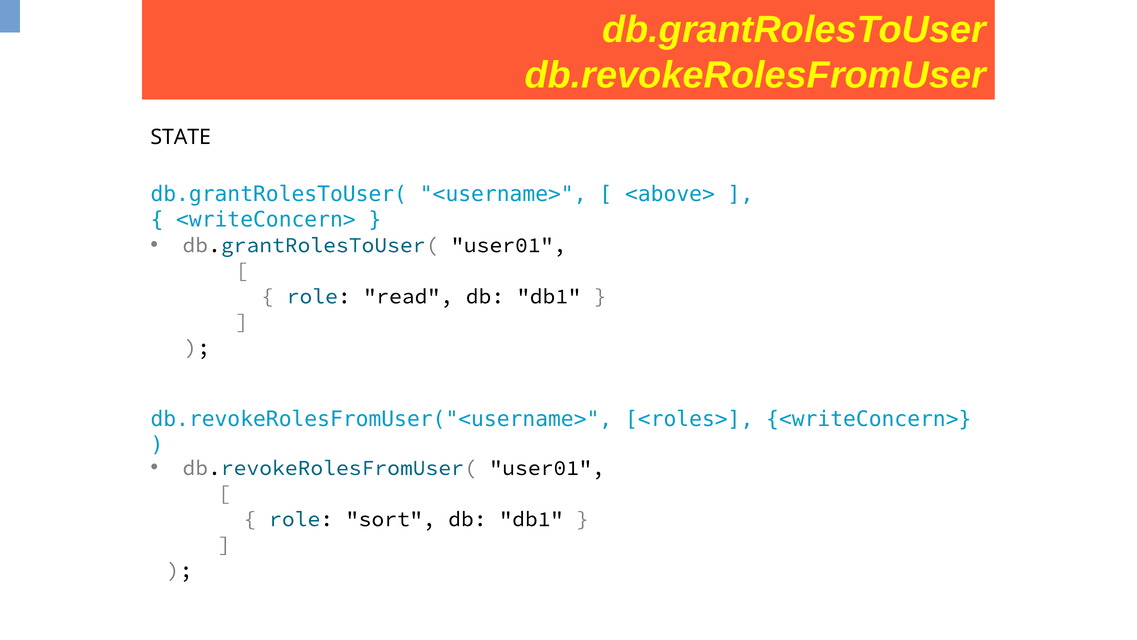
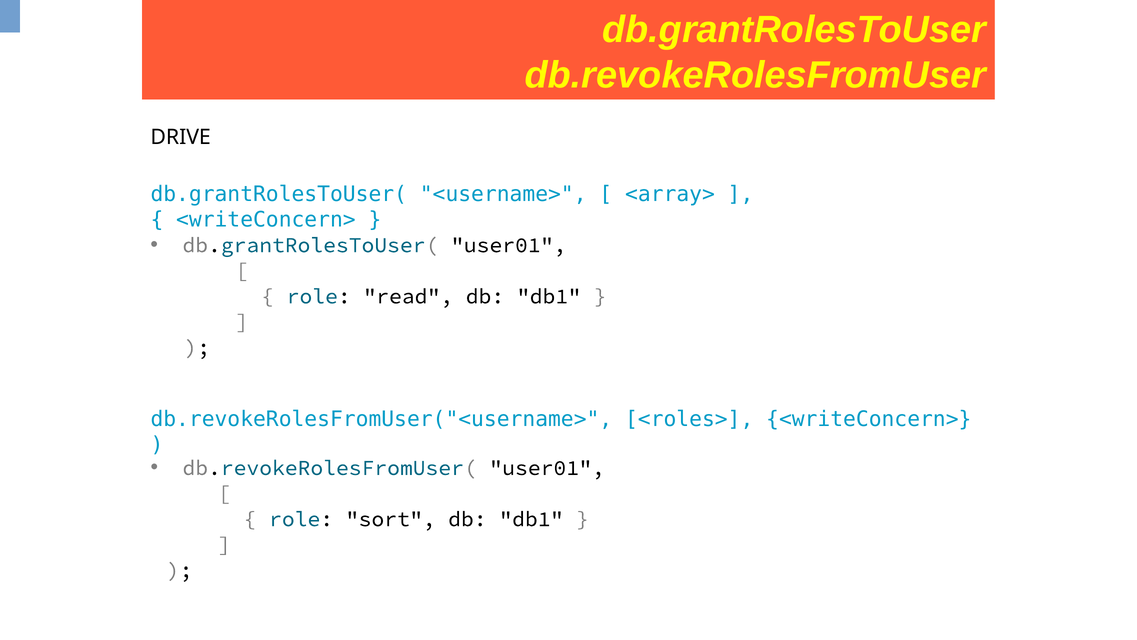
STATE: STATE -> DRIVE (181, 137)
<above>: <above> -> <array> (670, 194)
